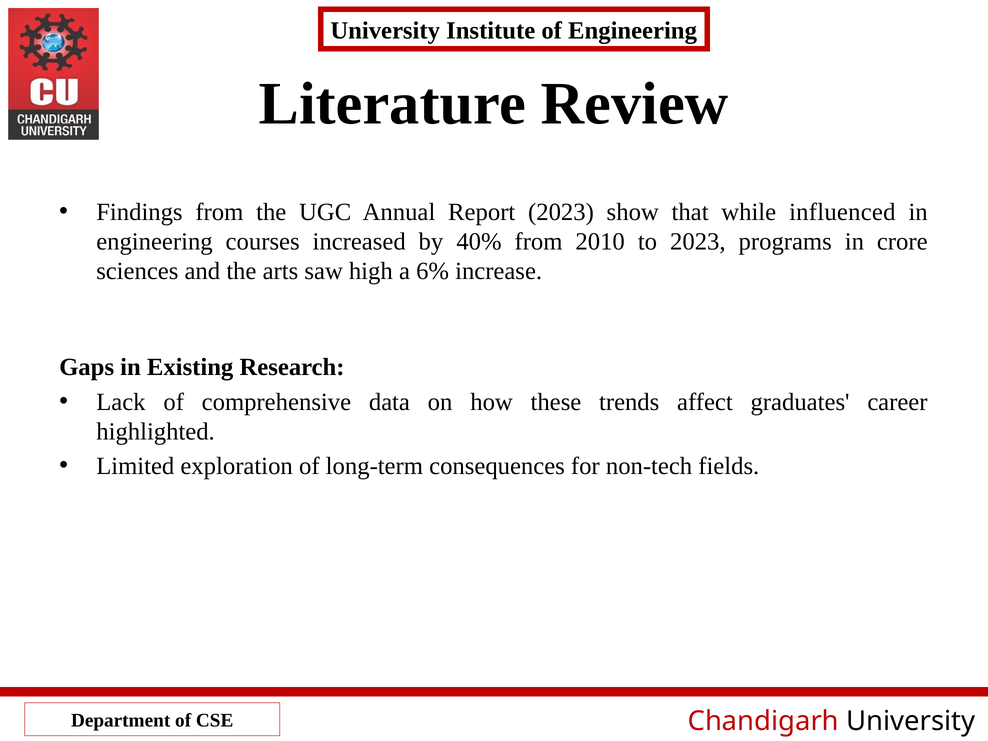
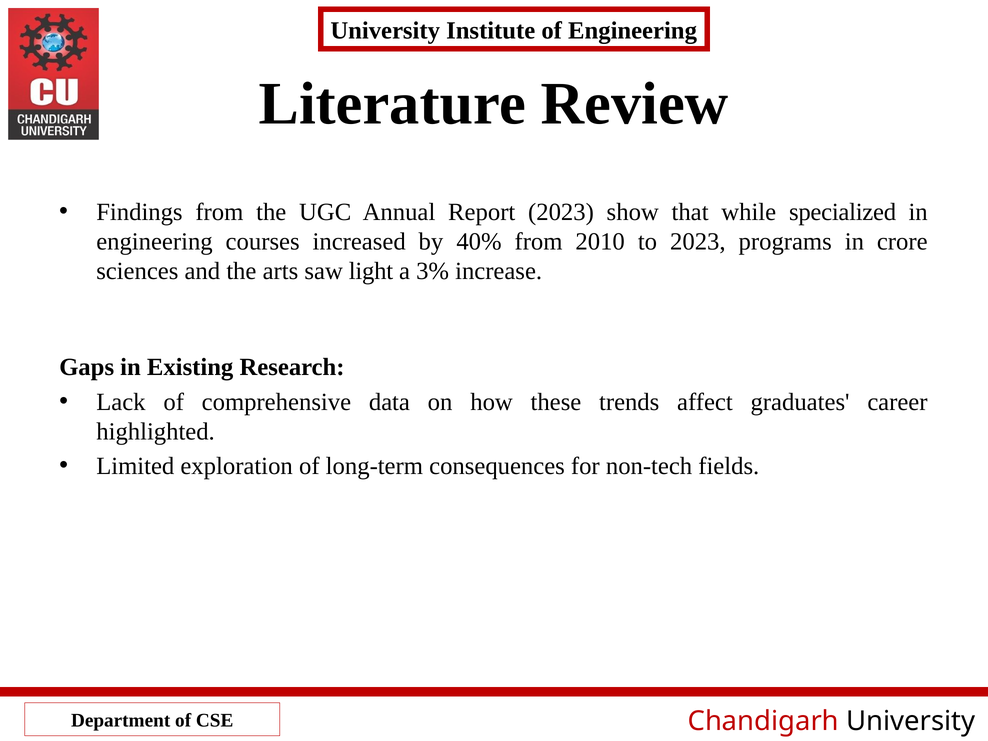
influenced: influenced -> specialized (843, 212)
high: high -> light (371, 271)
6%: 6% -> 3% (433, 271)
